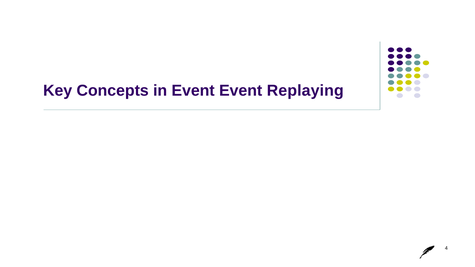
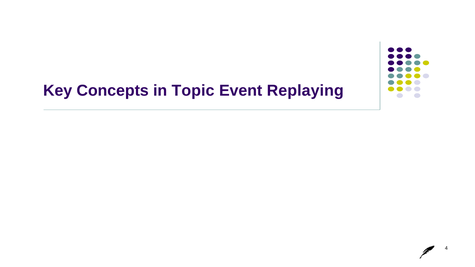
in Event: Event -> Topic (193, 91)
